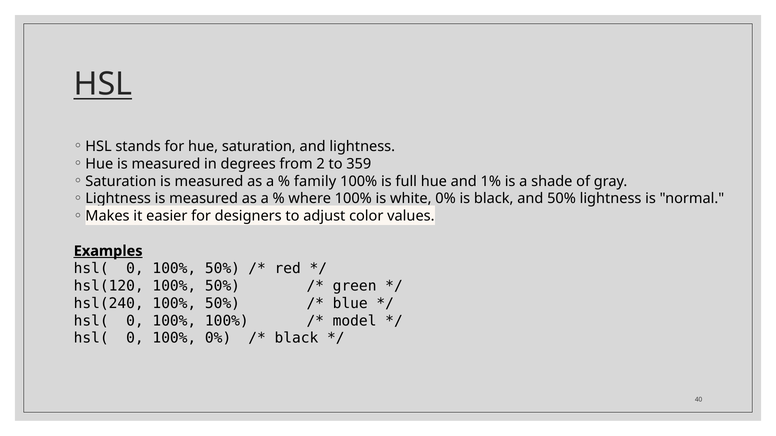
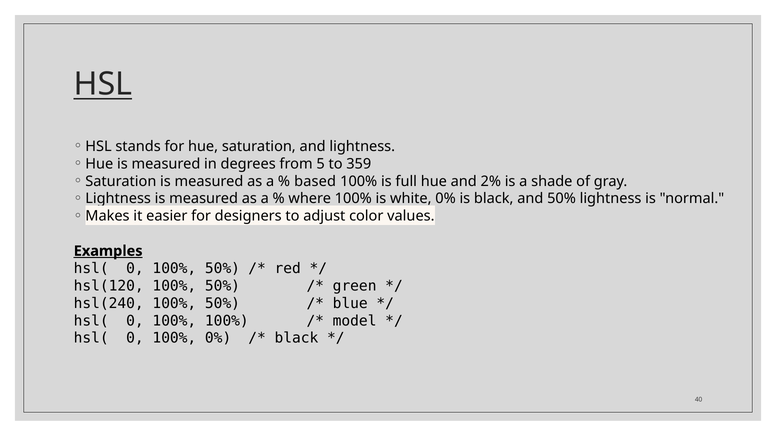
2: 2 -> 5 (321, 164)
family: family -> based (315, 181)
1%: 1% -> 2% (491, 181)
